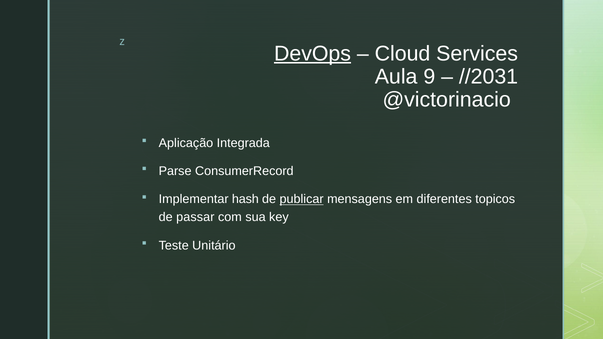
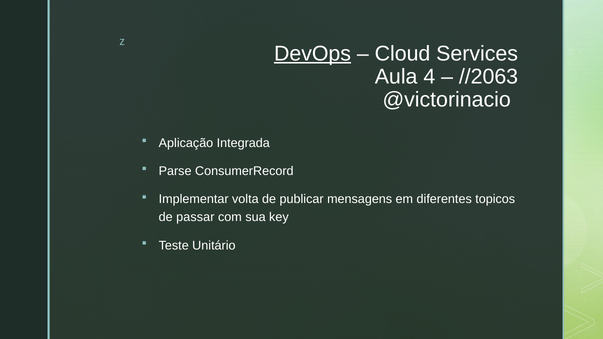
9: 9 -> 4 (429, 77)
//2031: //2031 -> //2063 (489, 77)
hash: hash -> volta (245, 199)
publicar underline: present -> none (302, 199)
